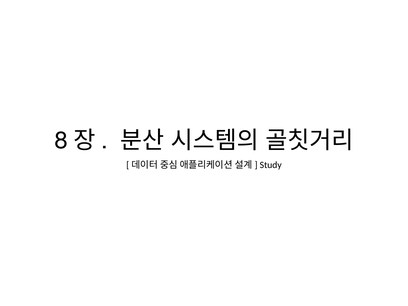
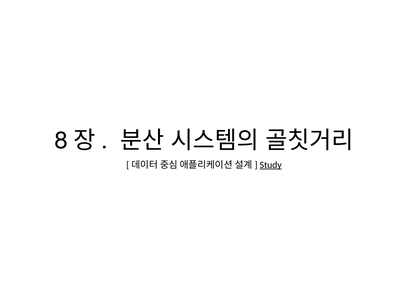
Study underline: none -> present (271, 165)
